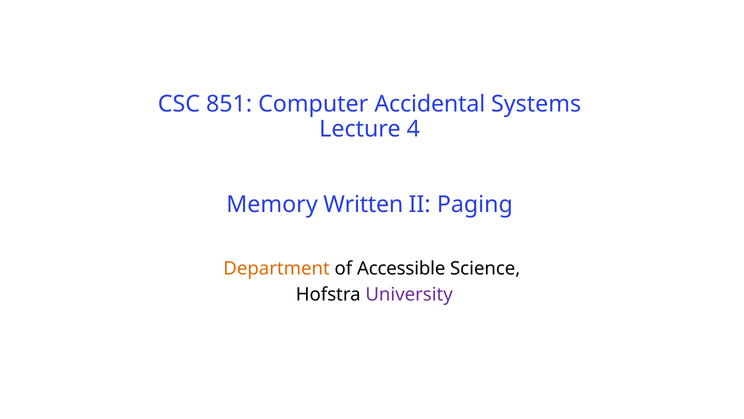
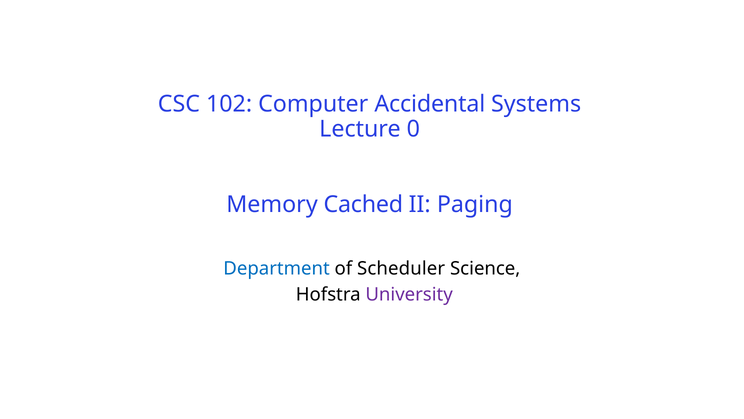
851: 851 -> 102 (229, 104)
4: 4 -> 0 (413, 129)
Written: Written -> Cached (363, 204)
Department colour: orange -> blue (277, 268)
Accessible: Accessible -> Scheduler (401, 268)
